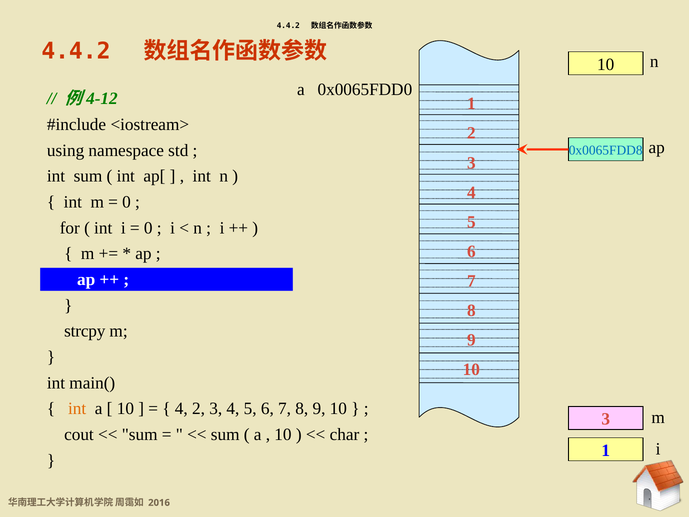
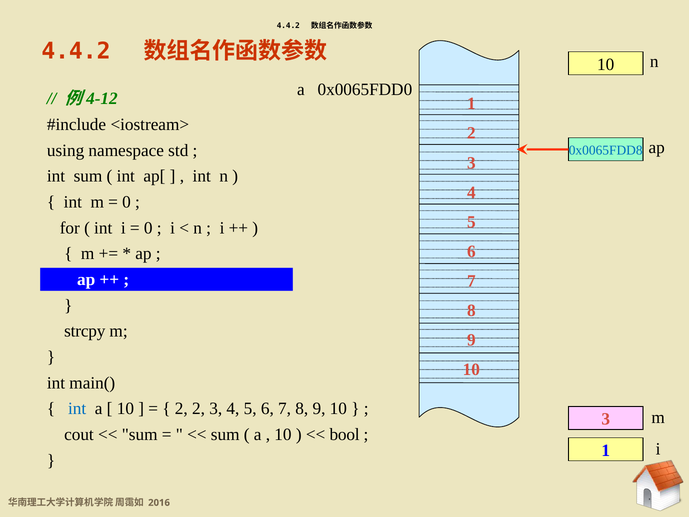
int colour: orange -> blue (77, 409)
4: 4 -> 2 (181, 409)
char: char -> bool (345, 434)
